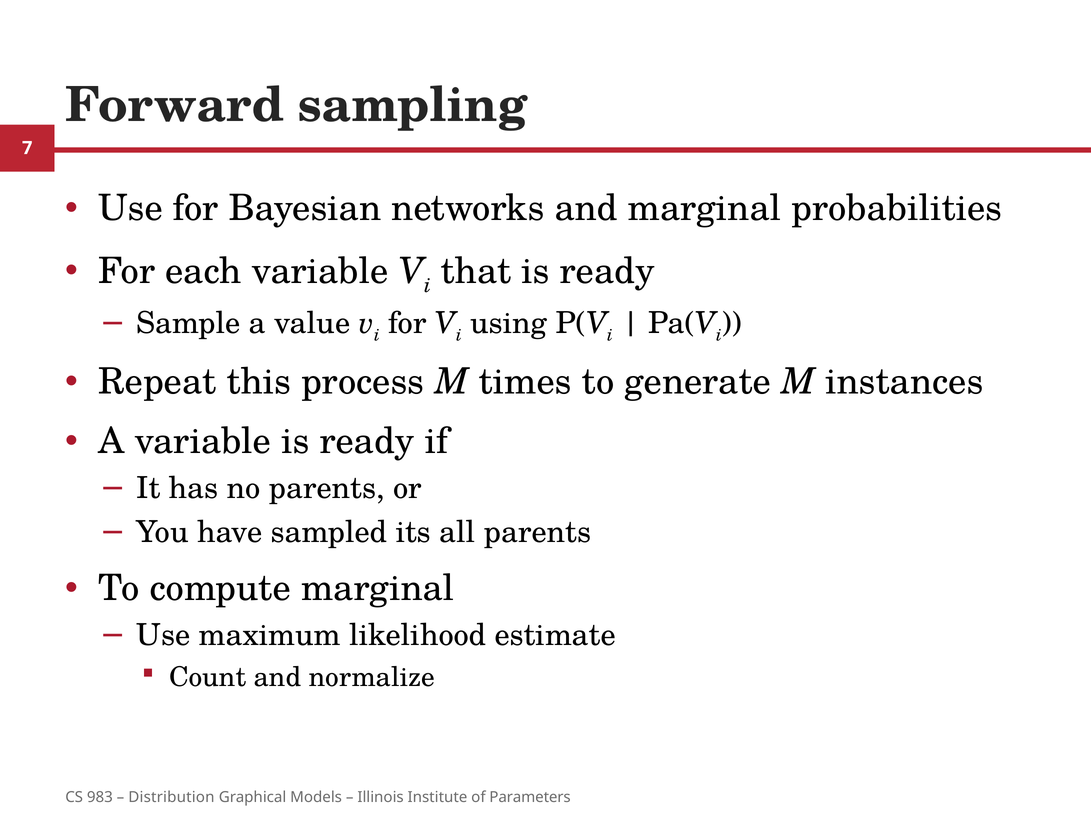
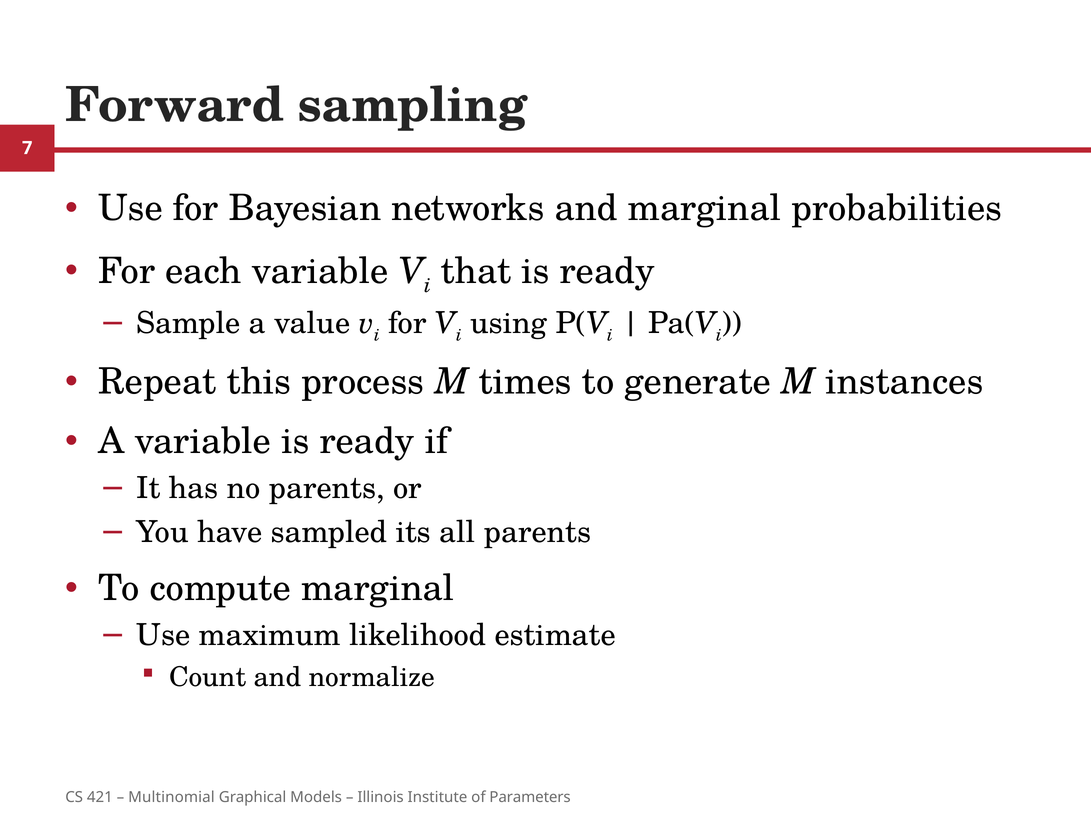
983: 983 -> 421 (100, 797)
Distribution: Distribution -> Multinomial (171, 797)
